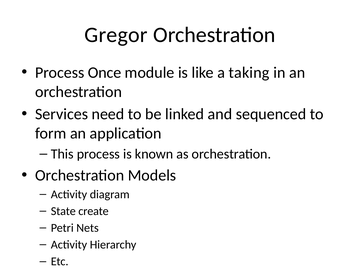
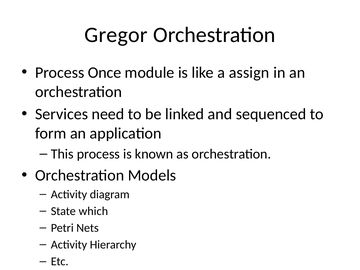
taking: taking -> assign (249, 73)
create: create -> which (93, 211)
